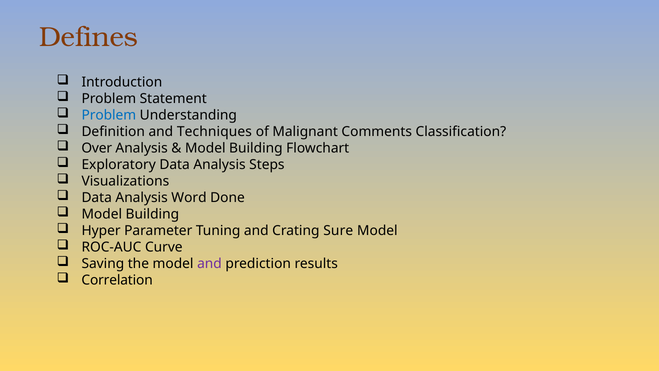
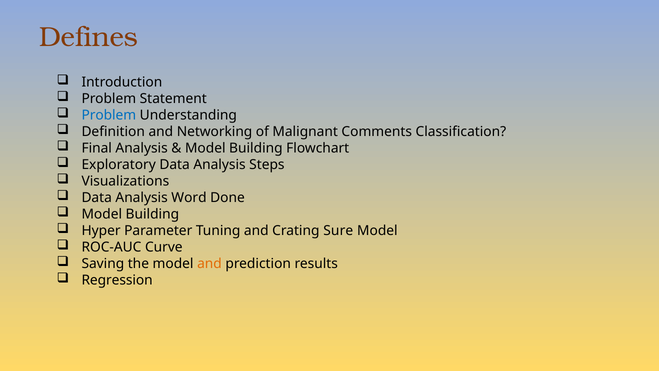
Techniques: Techniques -> Networking (215, 132)
Over: Over -> Final (97, 148)
and colour: purple -> orange (209, 263)
Correlation: Correlation -> Regression (117, 280)
